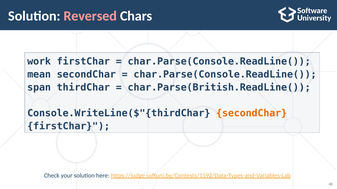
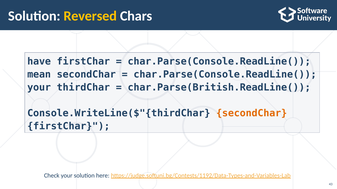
Reversed colour: pink -> yellow (90, 16)
work: work -> have (39, 62)
span: span -> your (39, 88)
